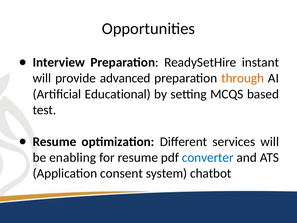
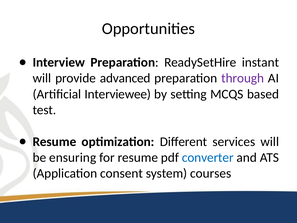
through colour: orange -> purple (243, 78)
Educational: Educational -> Interviewee (118, 94)
enabling: enabling -> ensuring (73, 157)
chatbot: chatbot -> courses (211, 173)
